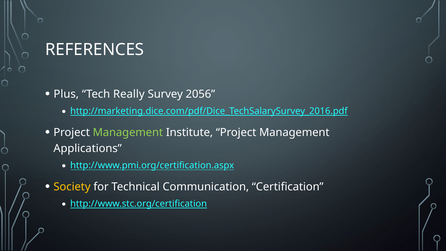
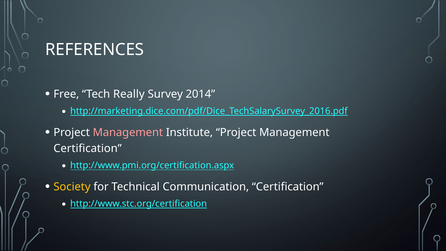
Plus: Plus -> Free (66, 94)
2056: 2056 -> 2014 (200, 94)
Management colour: light green -> pink (128, 132)
Applications: Applications -> Certification (88, 148)
